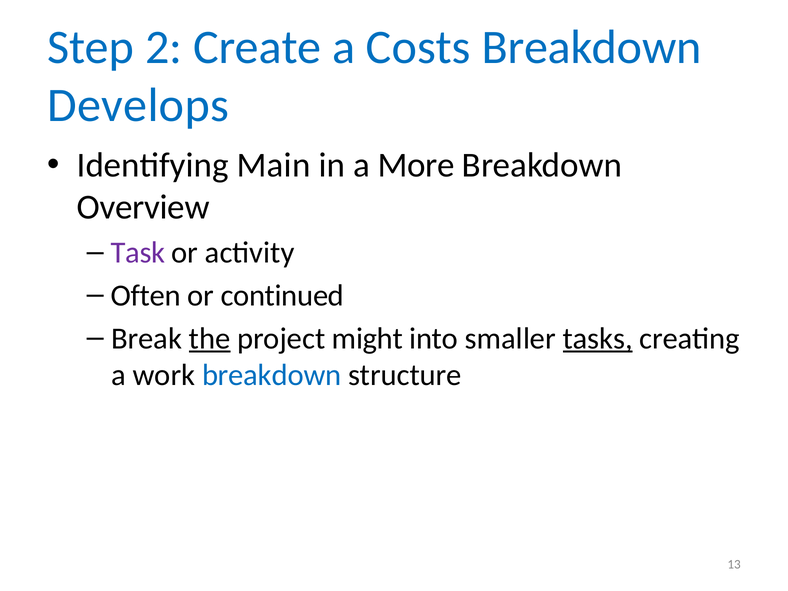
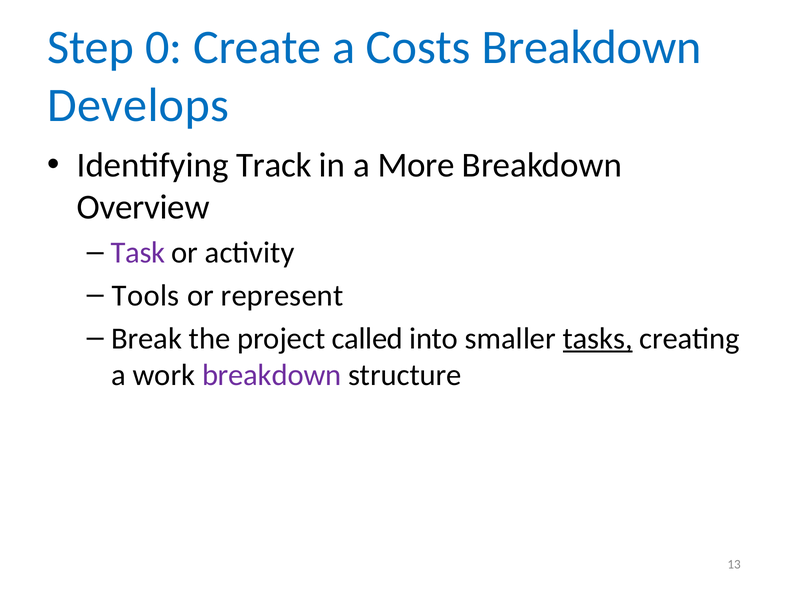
2: 2 -> 0 (164, 47)
Main: Main -> Track (274, 165)
Often: Often -> Tools (146, 296)
continued: continued -> represent (282, 296)
the underline: present -> none (210, 338)
might: might -> called (367, 338)
breakdown colour: blue -> purple (272, 375)
